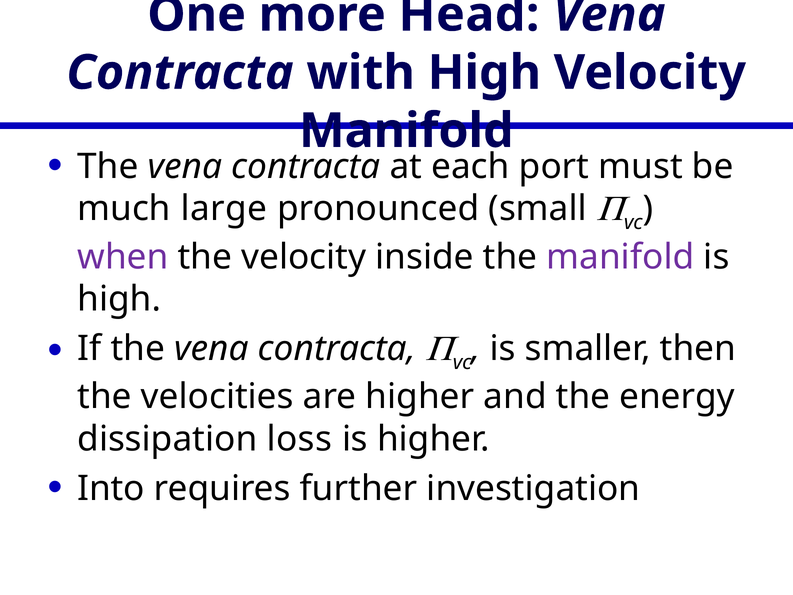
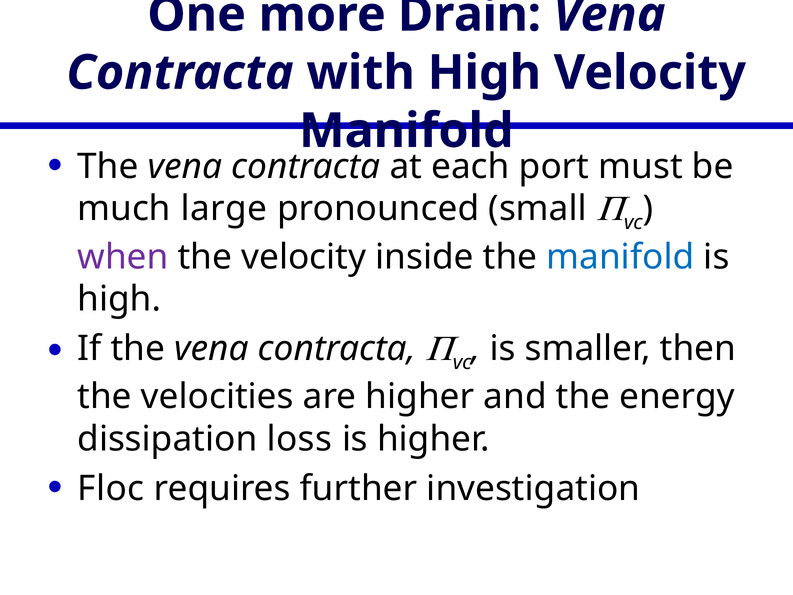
Head: Head -> Drain (469, 15)
manifold colour: purple -> blue (620, 257)
Into: Into -> Floc (111, 488)
